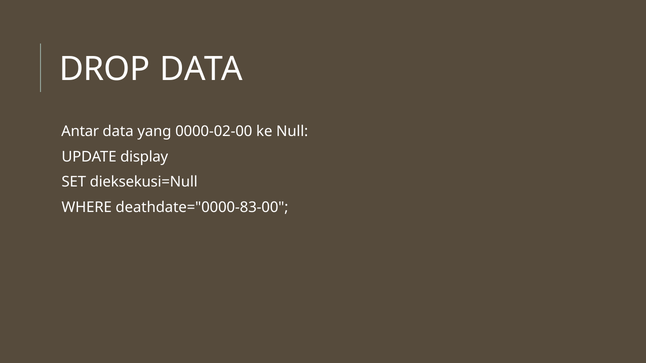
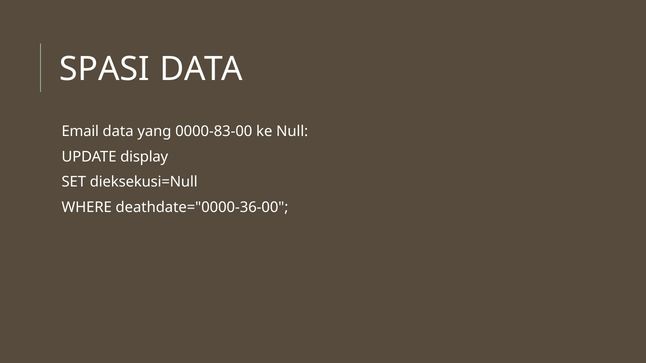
DROP: DROP -> SPASI (104, 69)
Antar: Antar -> Email (80, 131)
0000-02-00: 0000-02-00 -> 0000-83-00 (214, 131)
deathdate="0000-83-00: deathdate="0000-83-00 -> deathdate="0000-36-00 (202, 208)
